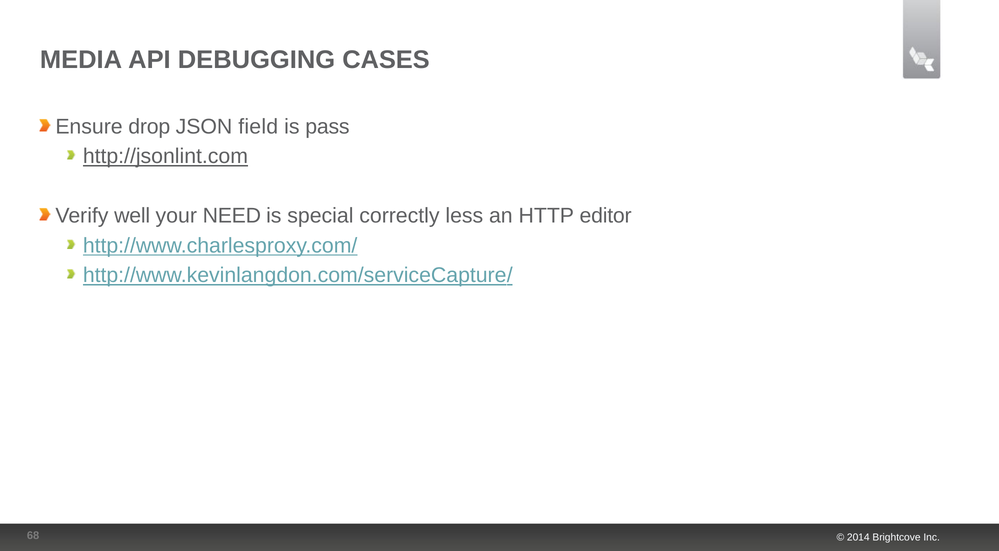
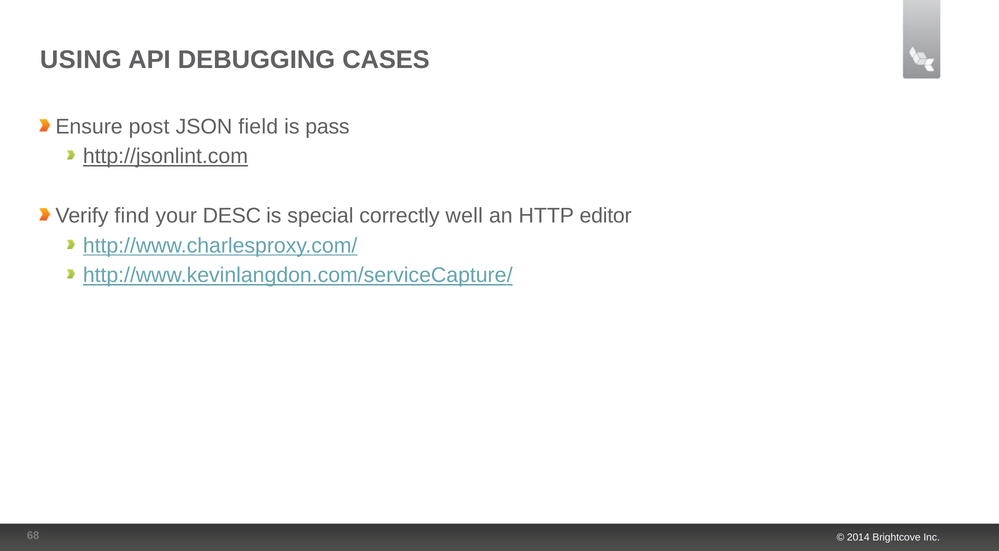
MEDIA: MEDIA -> USING (81, 60)
drop: drop -> post (149, 127)
well: well -> find (132, 216)
NEED: NEED -> DESC (232, 216)
less: less -> well (464, 216)
